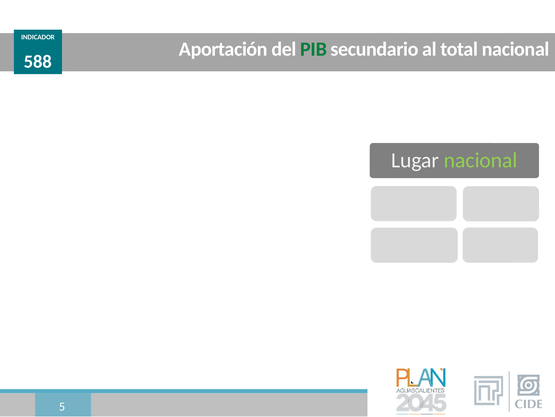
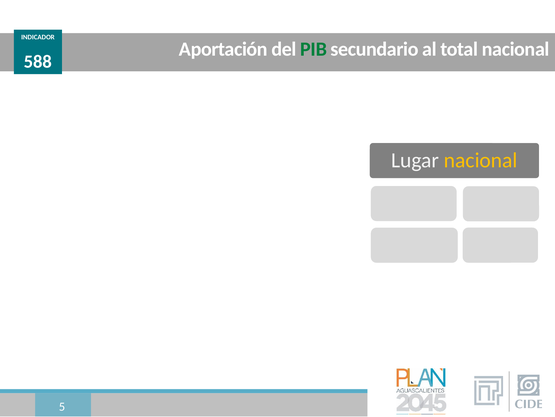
nacional colour: light green -> yellow (481, 160)
